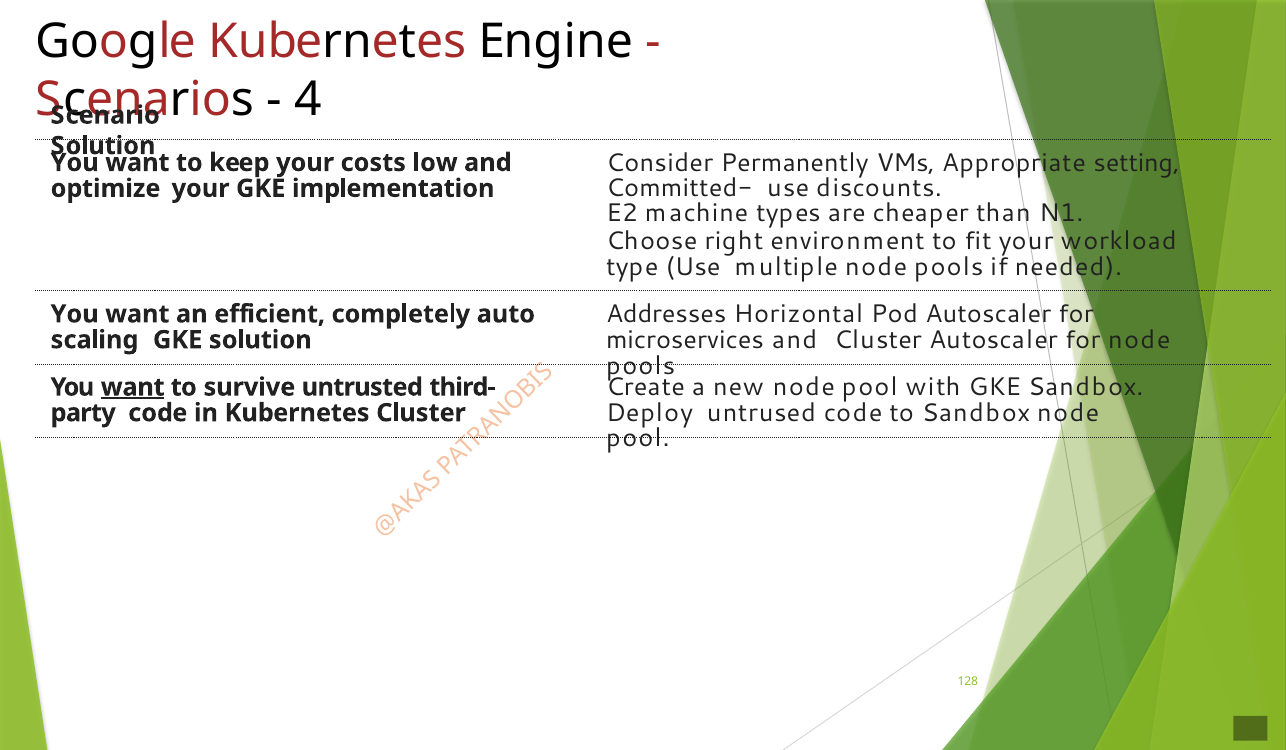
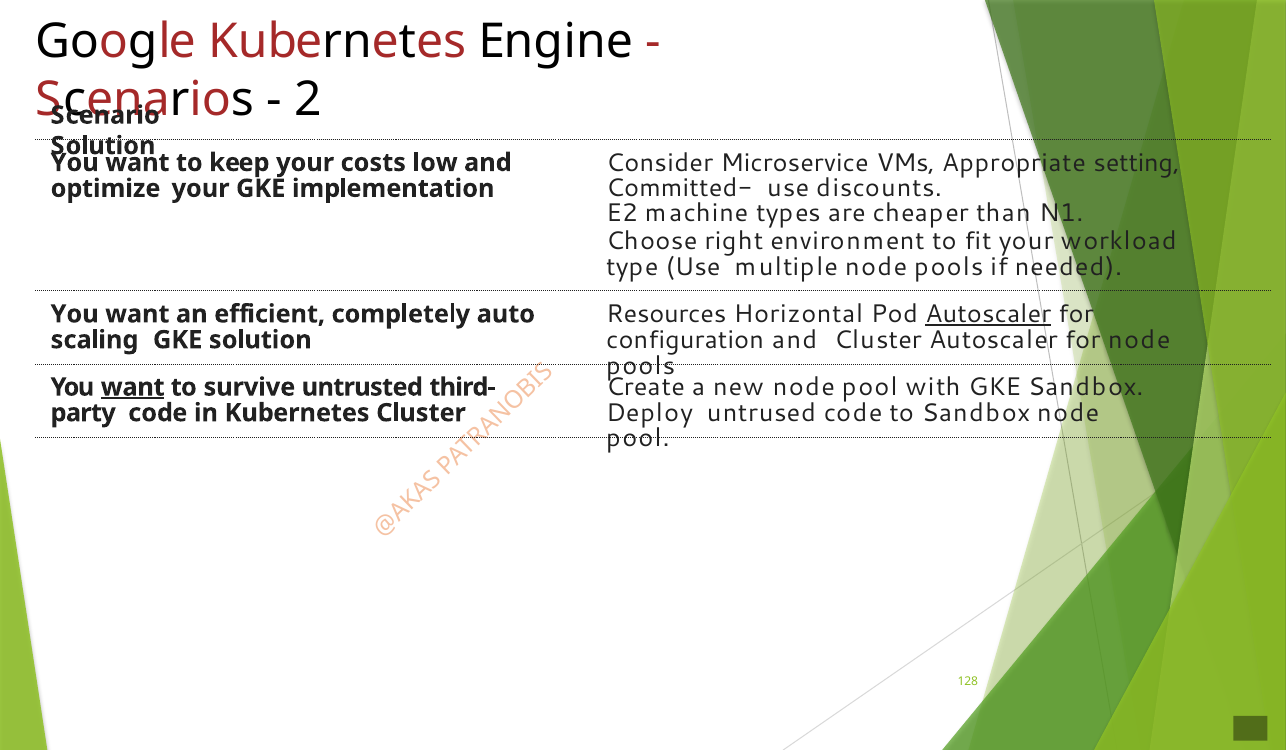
4: 4 -> 2 (308, 100)
Permanently: Permanently -> Microservice (795, 163)
Addresses: Addresses -> Resources (666, 314)
Autoscaler underline: none -> present (988, 314)
microservices: microservices -> configuration (685, 340)
